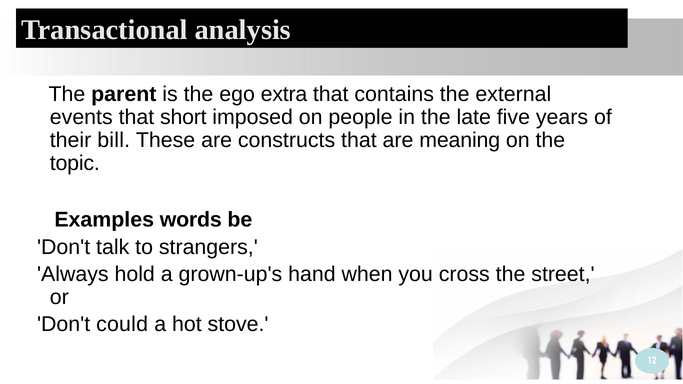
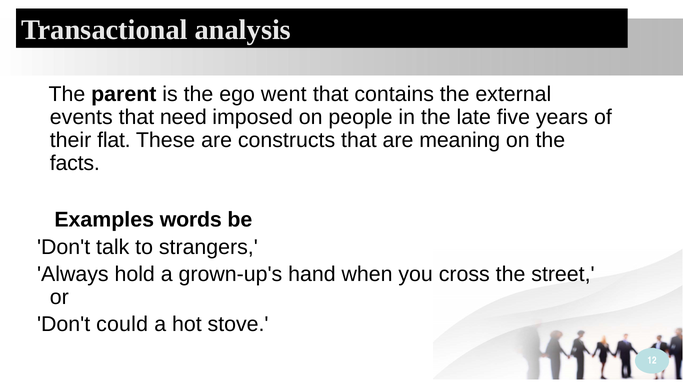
extra: extra -> went (284, 94)
short: short -> need (183, 117)
bill: bill -> flat (114, 140)
topic: topic -> facts (75, 163)
